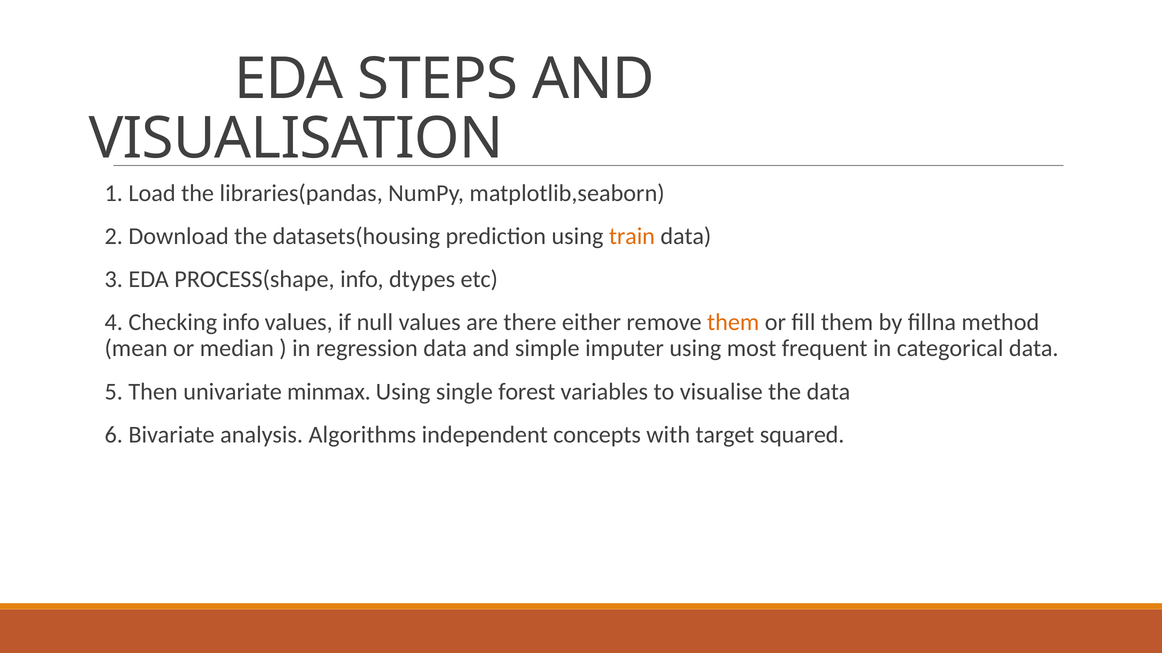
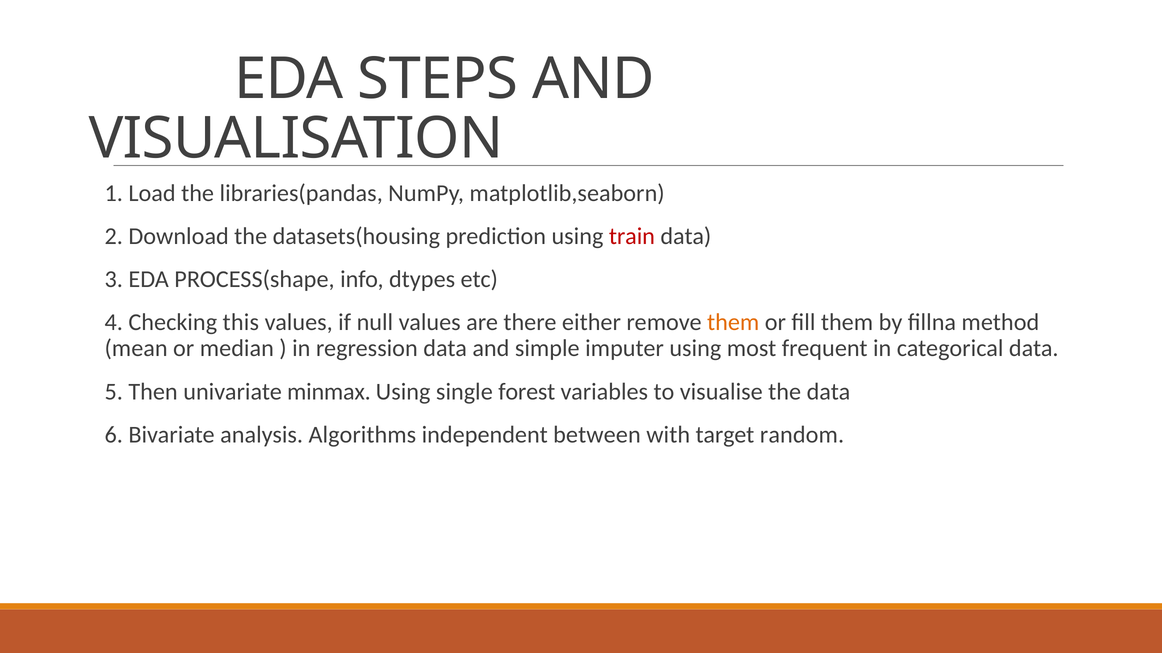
train colour: orange -> red (632, 236)
Checking info: info -> this (241, 323)
concepts: concepts -> between (597, 435)
squared: squared -> random (802, 435)
